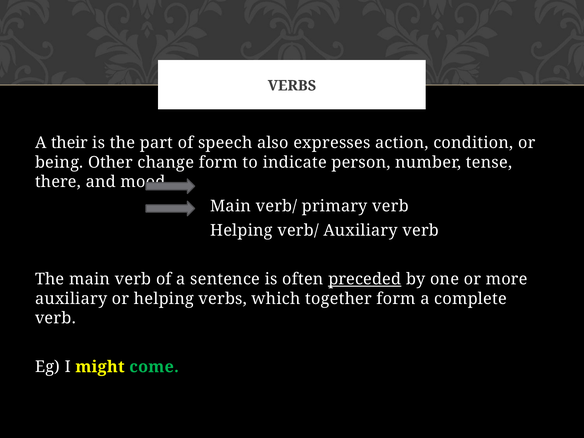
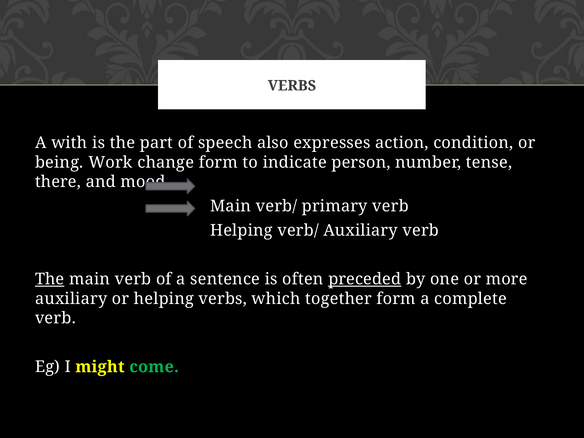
their: their -> with (69, 143)
Other: Other -> Work (110, 162)
The underline: none -> present (50, 279)
